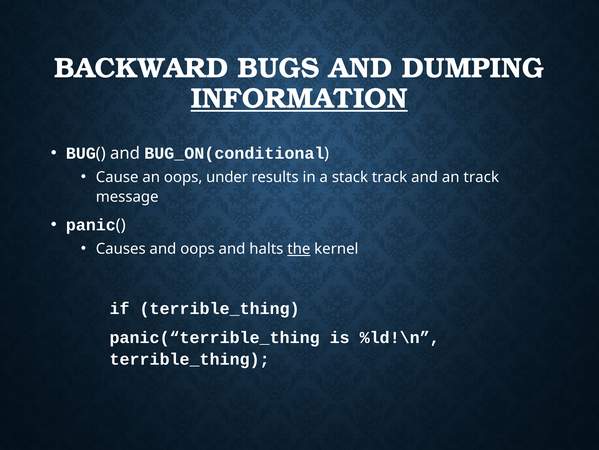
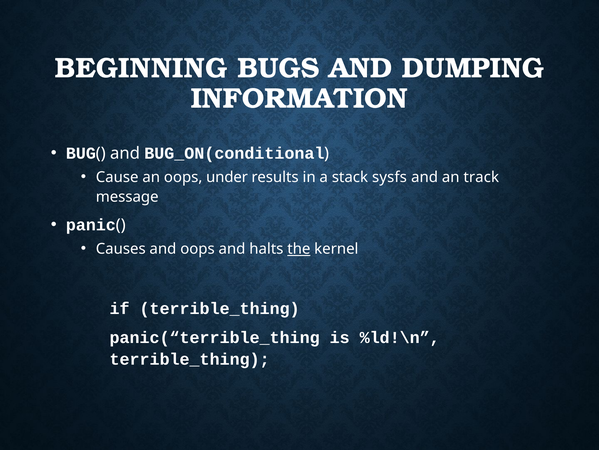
BACKWARD: BACKWARD -> BEGINNING (141, 68)
INFORMATION underline: present -> none (299, 98)
stack track: track -> sysfs (389, 177)
